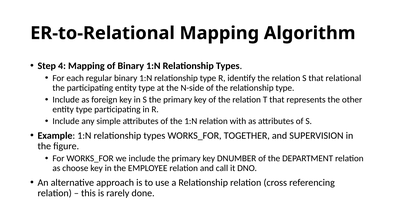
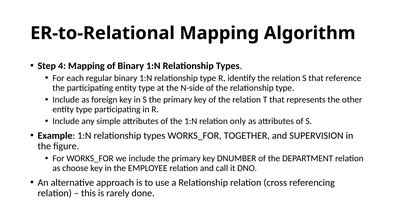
relational: relational -> reference (343, 78)
with: with -> only (238, 122)
